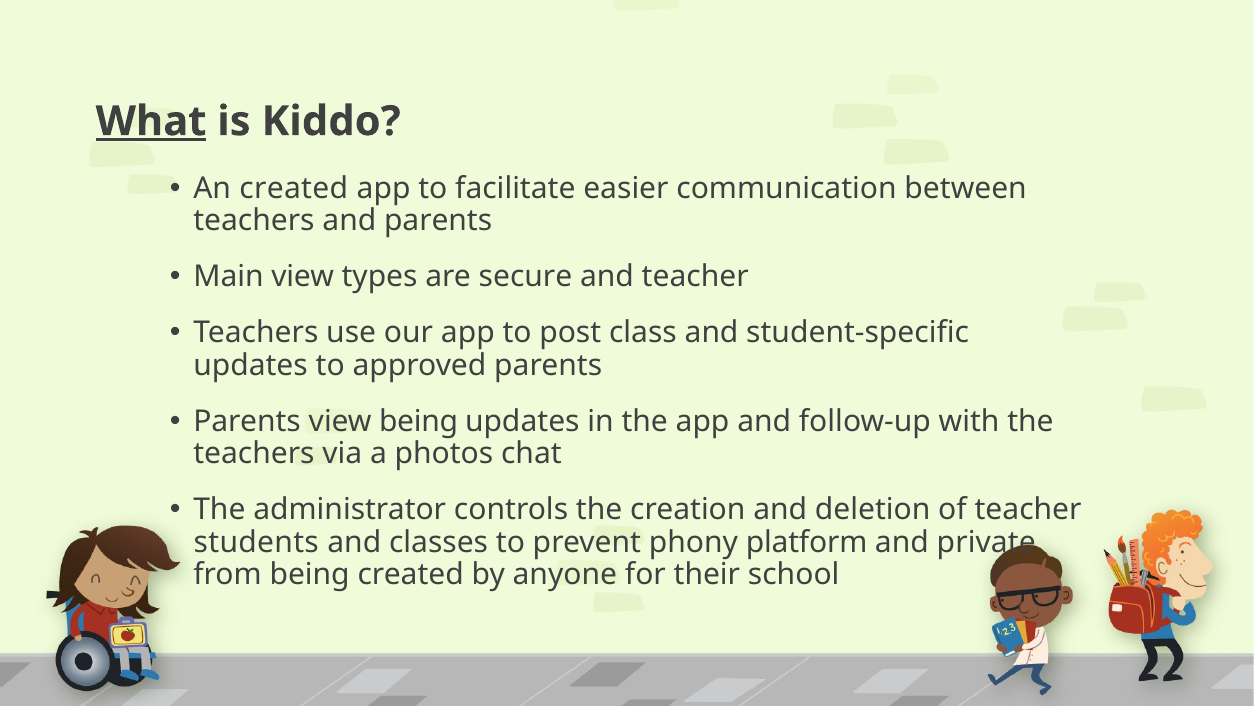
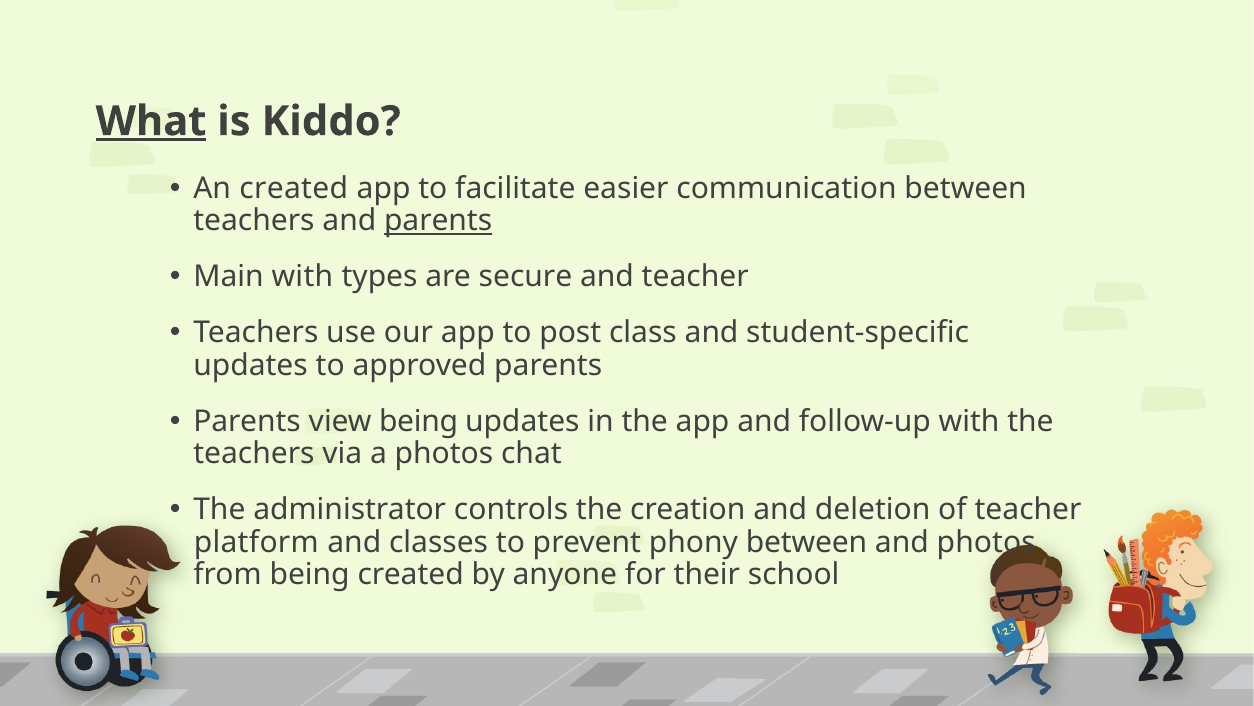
parents underline: none -> present (438, 221)
Main view: view -> with (302, 277)
students: students -> platform (256, 542)
phony platform: platform -> between (807, 542)
and private: private -> photos (986, 542)
